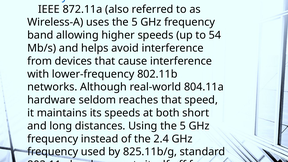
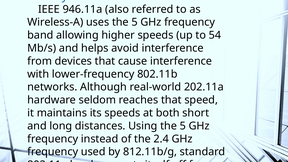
872.11a: 872.11a -> 946.11a (83, 9)
804.11a: 804.11a -> 202.11a (204, 87)
825.11b/g: 825.11b/g -> 812.11b/g (150, 152)
